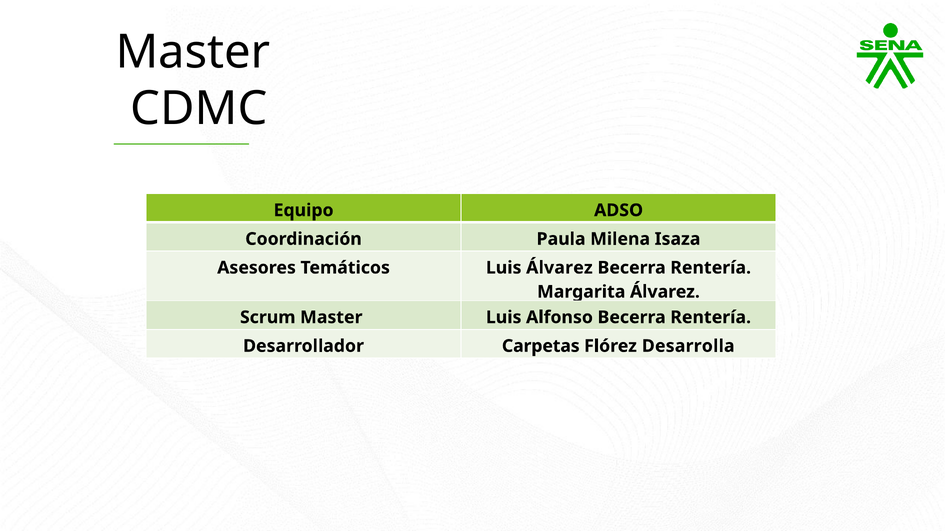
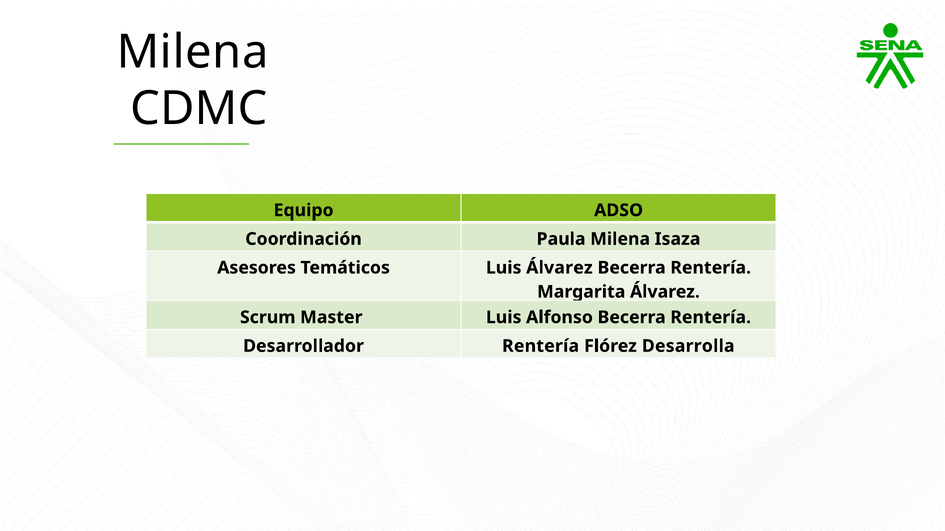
Master: Master -> Milena (193, 52)
Desarrollador Carpetas: Carpetas -> Rentería (541, 346)
